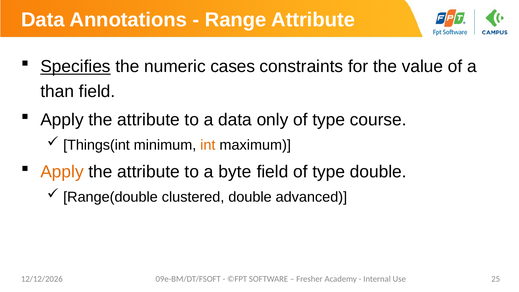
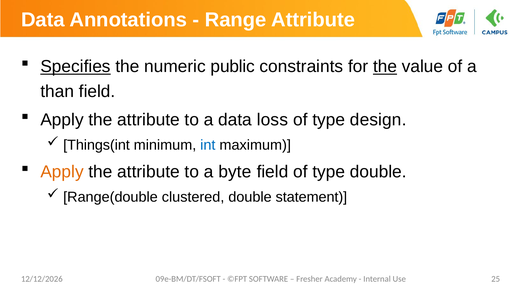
cases: cases -> public (233, 67)
the underline: none -> present (385, 67)
only: only -> loss (272, 120)
course: course -> design (378, 120)
int colour: orange -> blue (208, 145)
advanced: advanced -> statement (311, 197)
